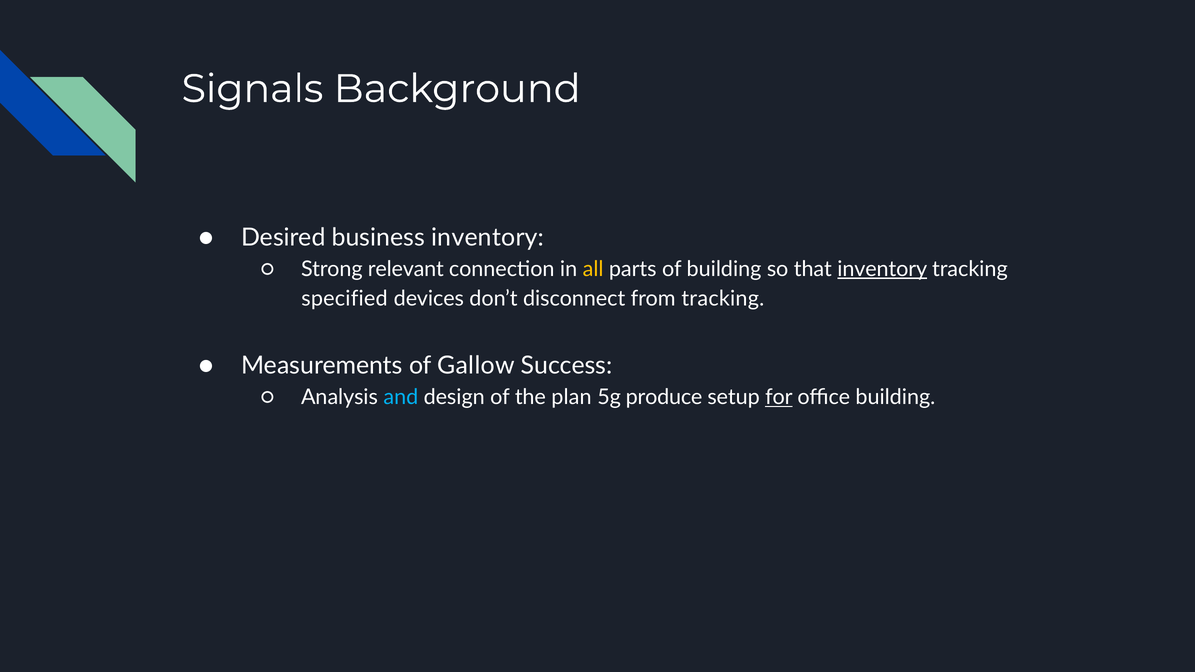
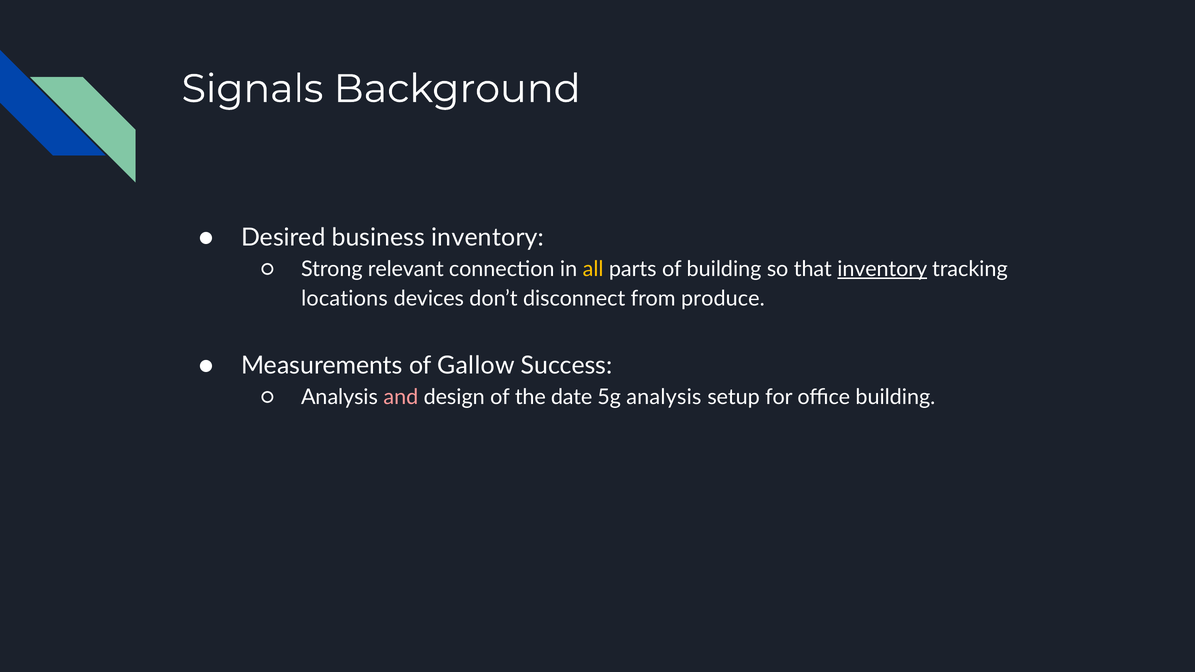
specified: specified -> locations (345, 299)
from tracking: tracking -> produce (723, 299)
and colour: light blue -> pink (401, 397)
plan: plan -> date (572, 397)
5g produce: produce -> analysis (664, 397)
for underline: present -> none (779, 397)
